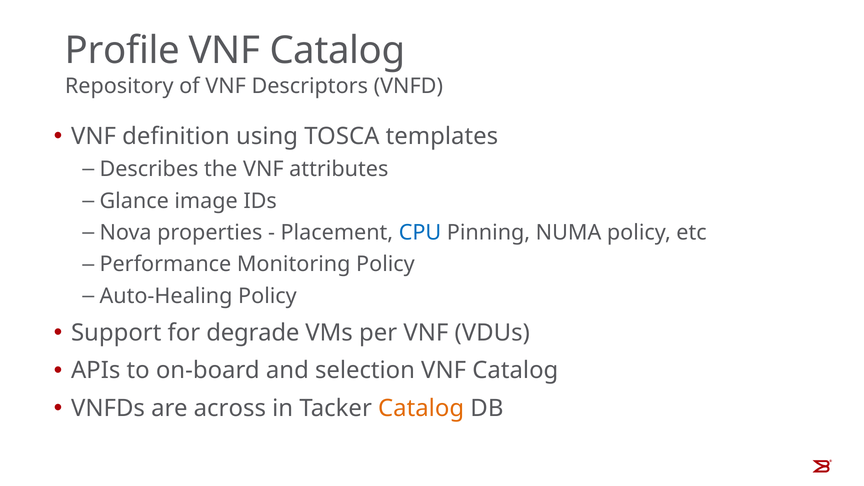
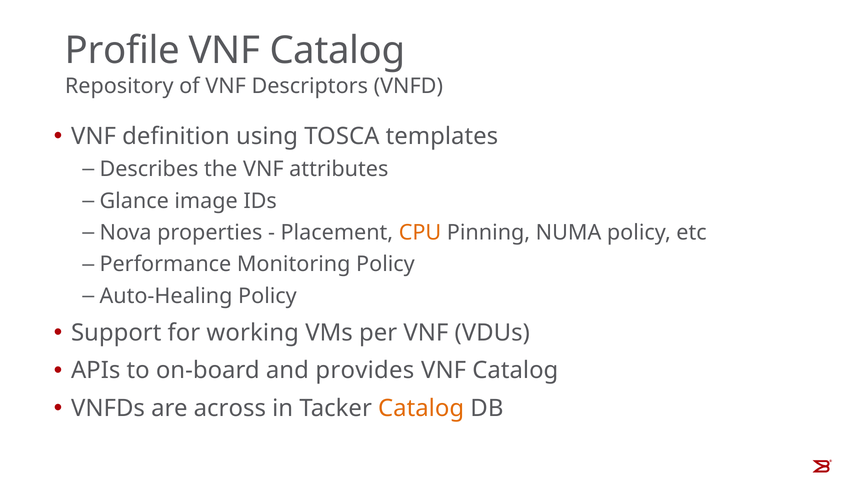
CPU colour: blue -> orange (420, 233)
degrade: degrade -> working (253, 333)
selection: selection -> provides (365, 371)
